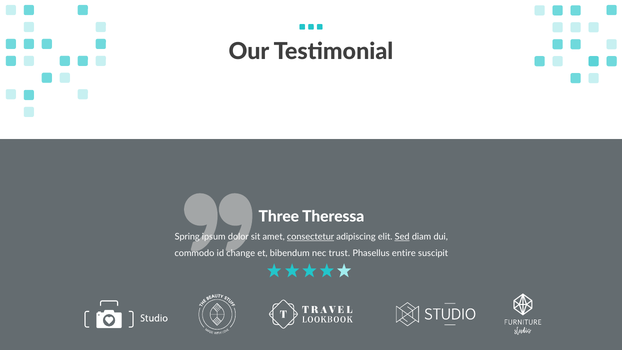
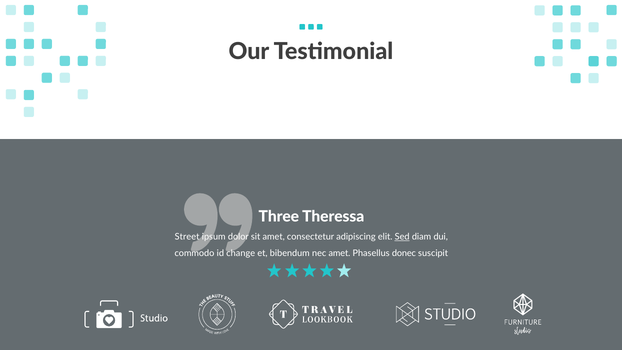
Spring: Spring -> Street (187, 237)
consectetur underline: present -> none (311, 237)
nec trust: trust -> amet (339, 253)
entire: entire -> donec (404, 253)
